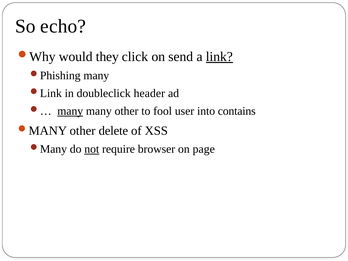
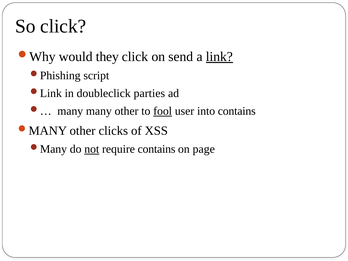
So echo: echo -> click (63, 26)
many: many -> script (96, 76)
header: header -> parties (149, 93)
many underline: present -> none (70, 111)
fool underline: none -> present (163, 111)
delete: delete -> clicks (113, 131)
require browser: browser -> contains (157, 149)
